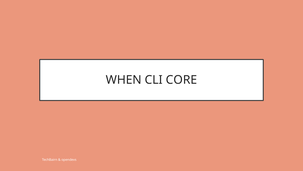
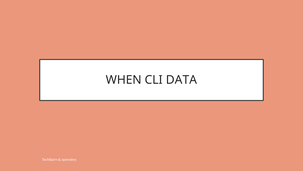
CORE: CORE -> DATA (181, 80)
